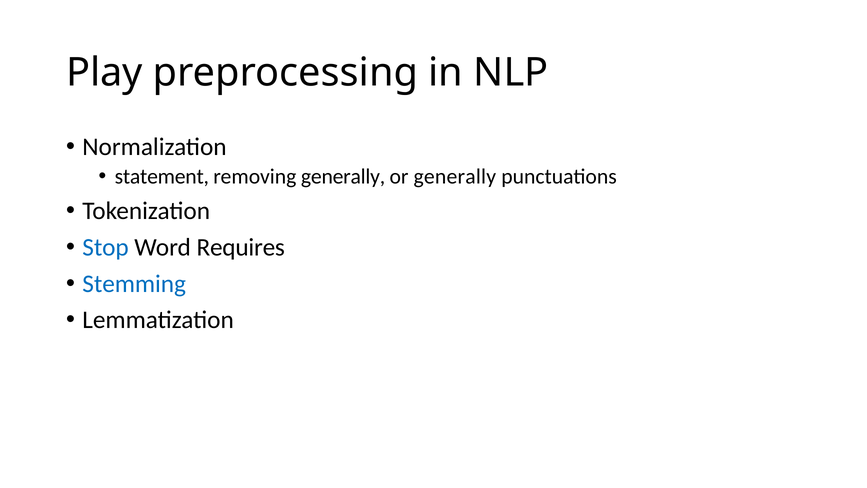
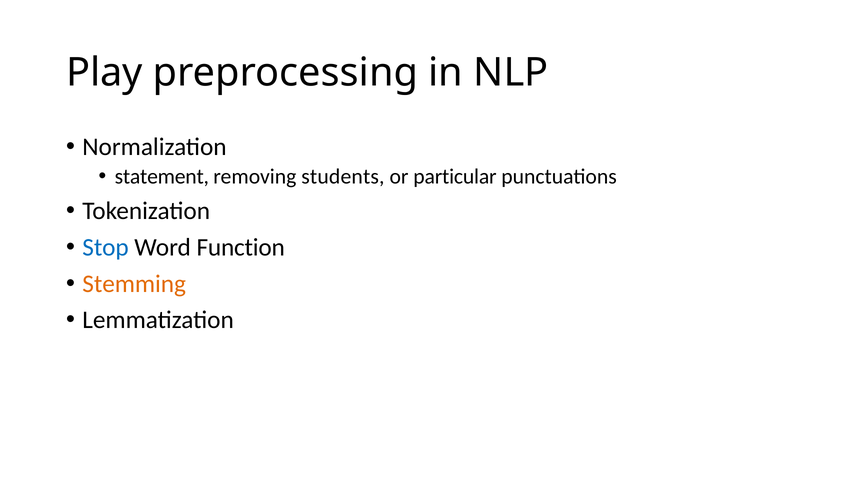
removing generally: generally -> students (343, 176)
or generally: generally -> particular (455, 176)
Requires: Requires -> Function (241, 247)
Stemming colour: blue -> orange (134, 284)
